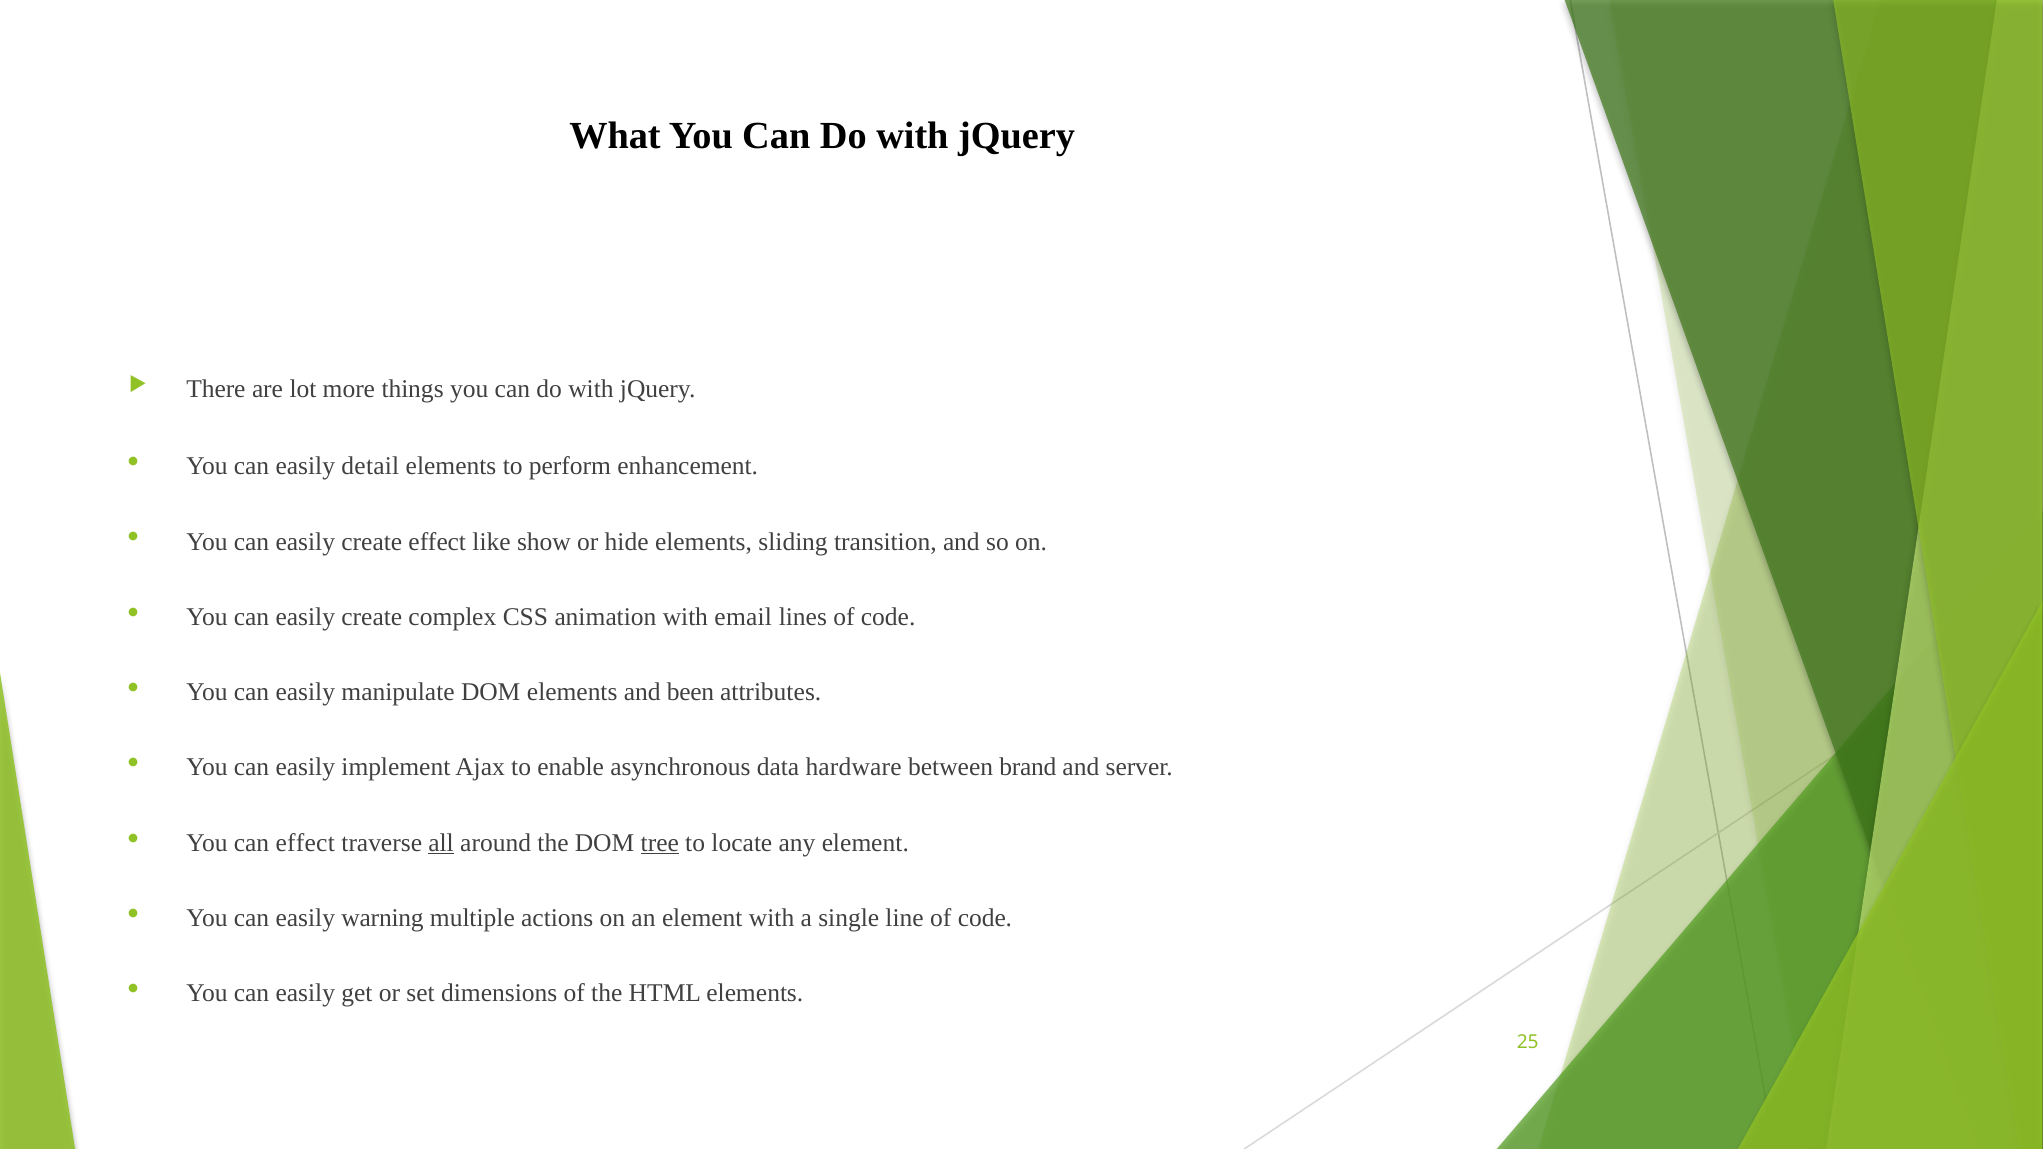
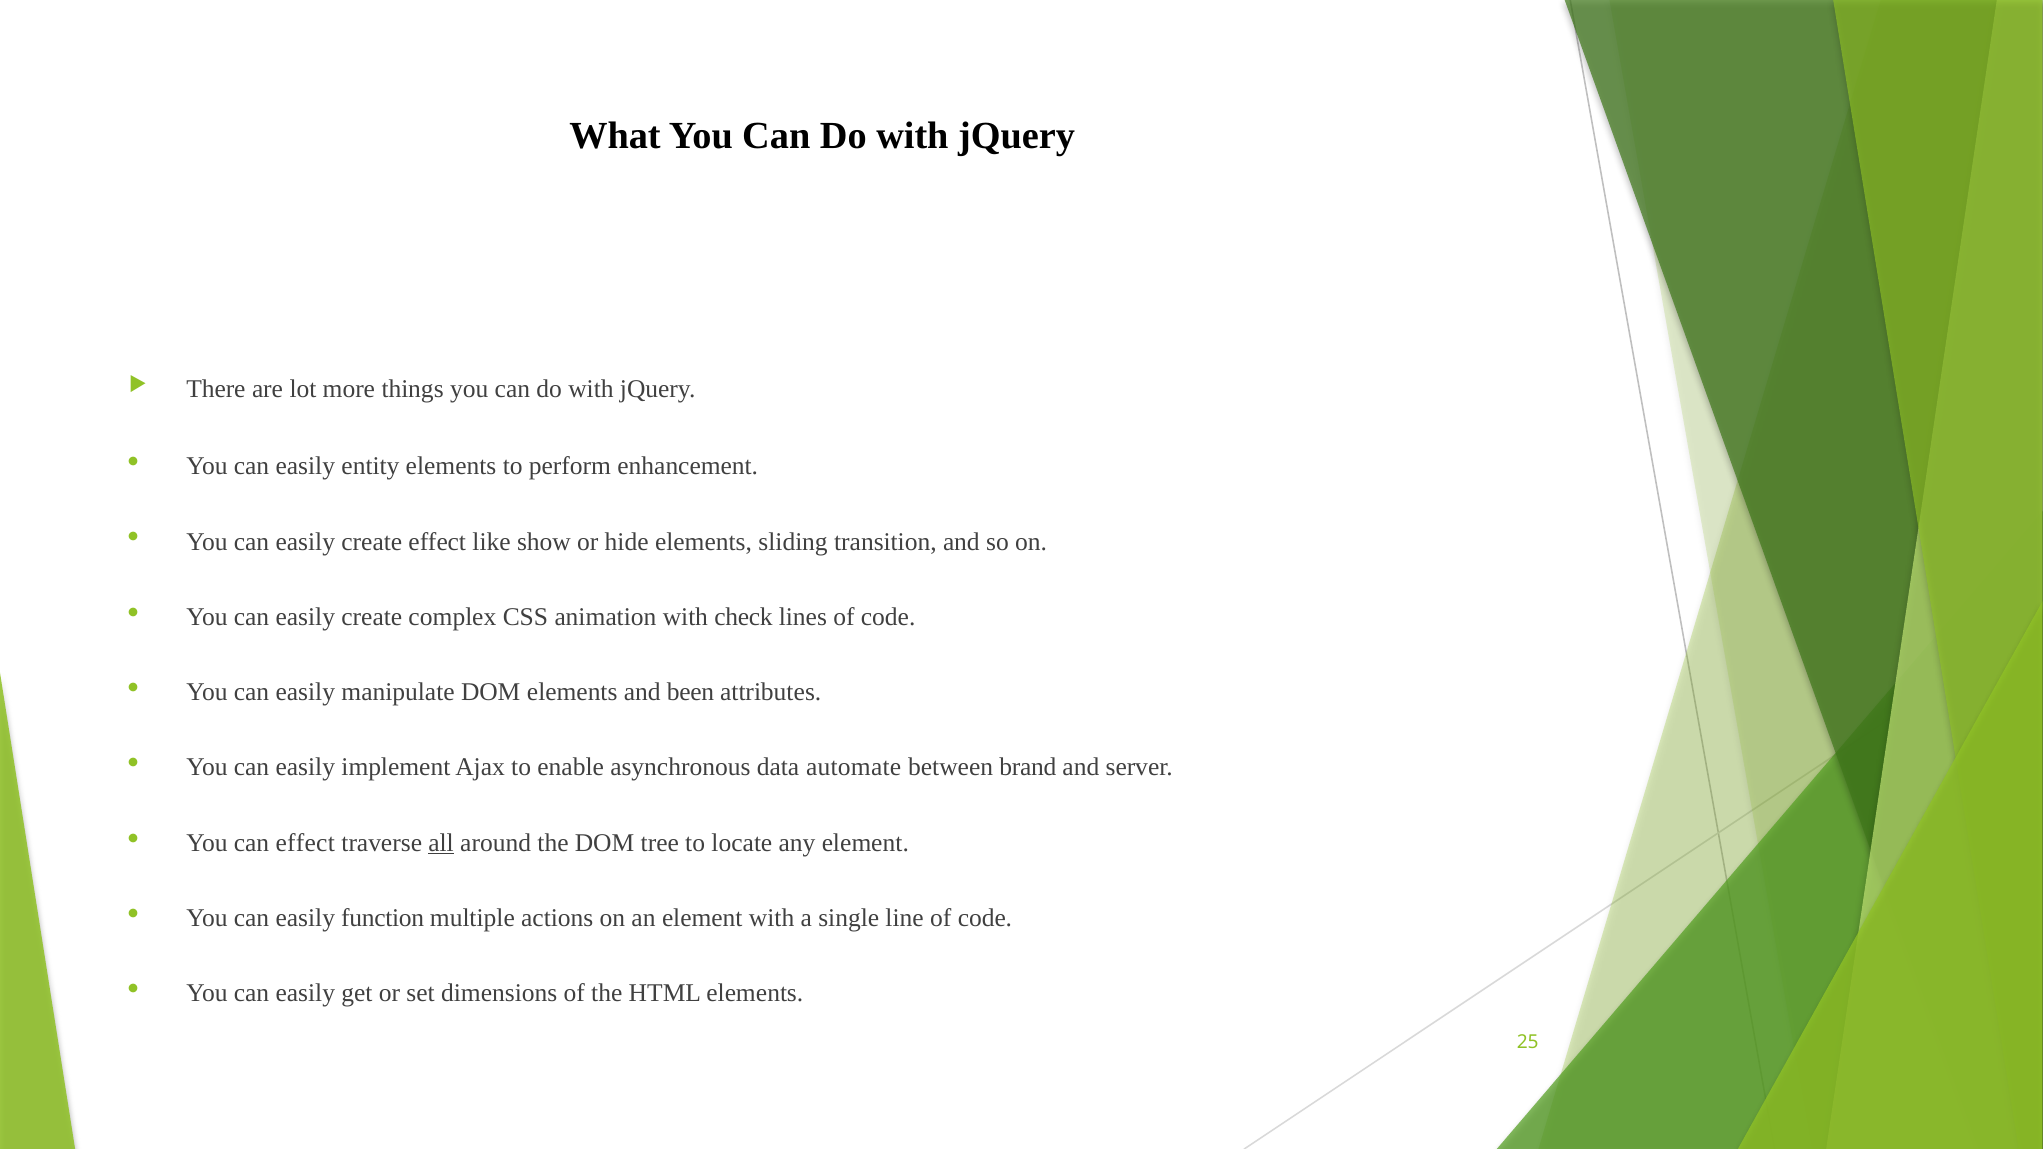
detail: detail -> entity (370, 466)
email: email -> check (744, 617)
hardware: hardware -> automate (854, 768)
tree underline: present -> none (660, 843)
warning: warning -> function (383, 918)
